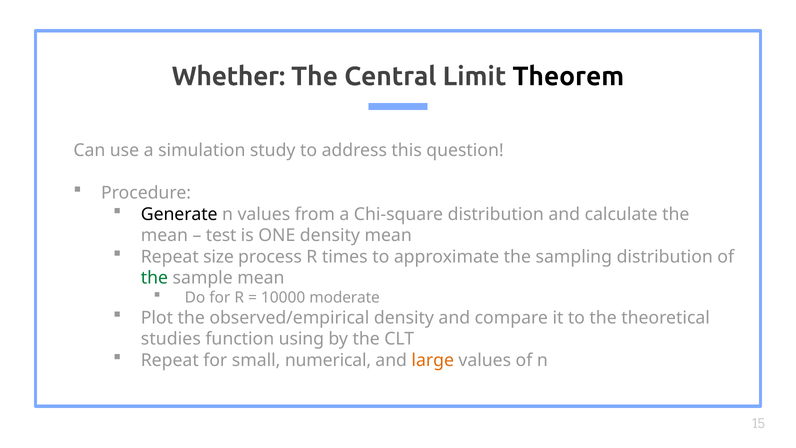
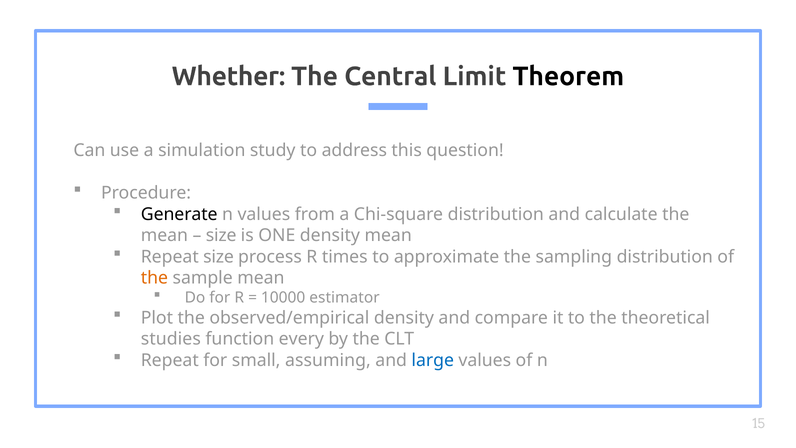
test: test -> size (221, 235)
the colour: green -> orange (154, 278)
moderate: moderate -> estimator (345, 297)
using: using -> every (301, 339)
numerical: numerical -> assuming (328, 360)
large colour: orange -> blue (433, 360)
